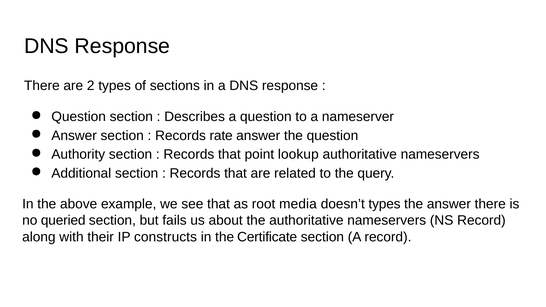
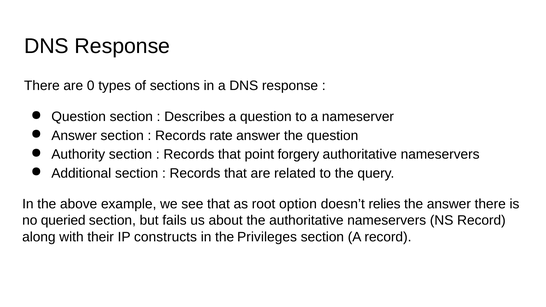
2: 2 -> 0 (91, 86)
lookup: lookup -> forgery (298, 154)
media: media -> option (298, 204)
doesn’t types: types -> relies (385, 204)
Certificate: Certificate -> Privileges (267, 237)
